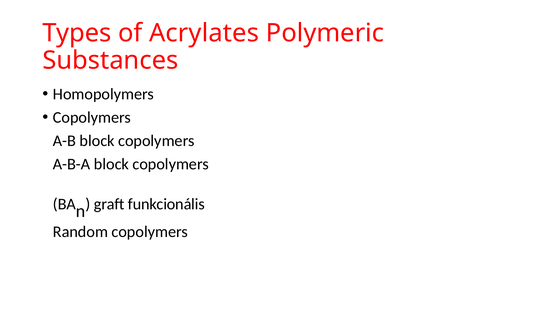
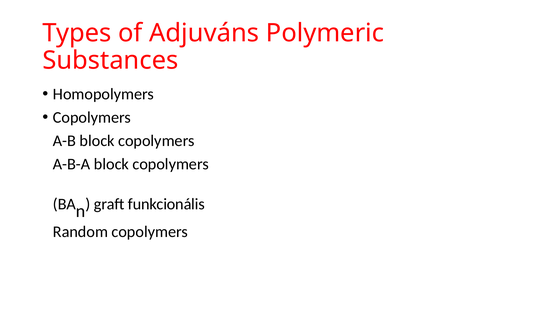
Acrylates: Acrylates -> Adjuváns (204, 33)
